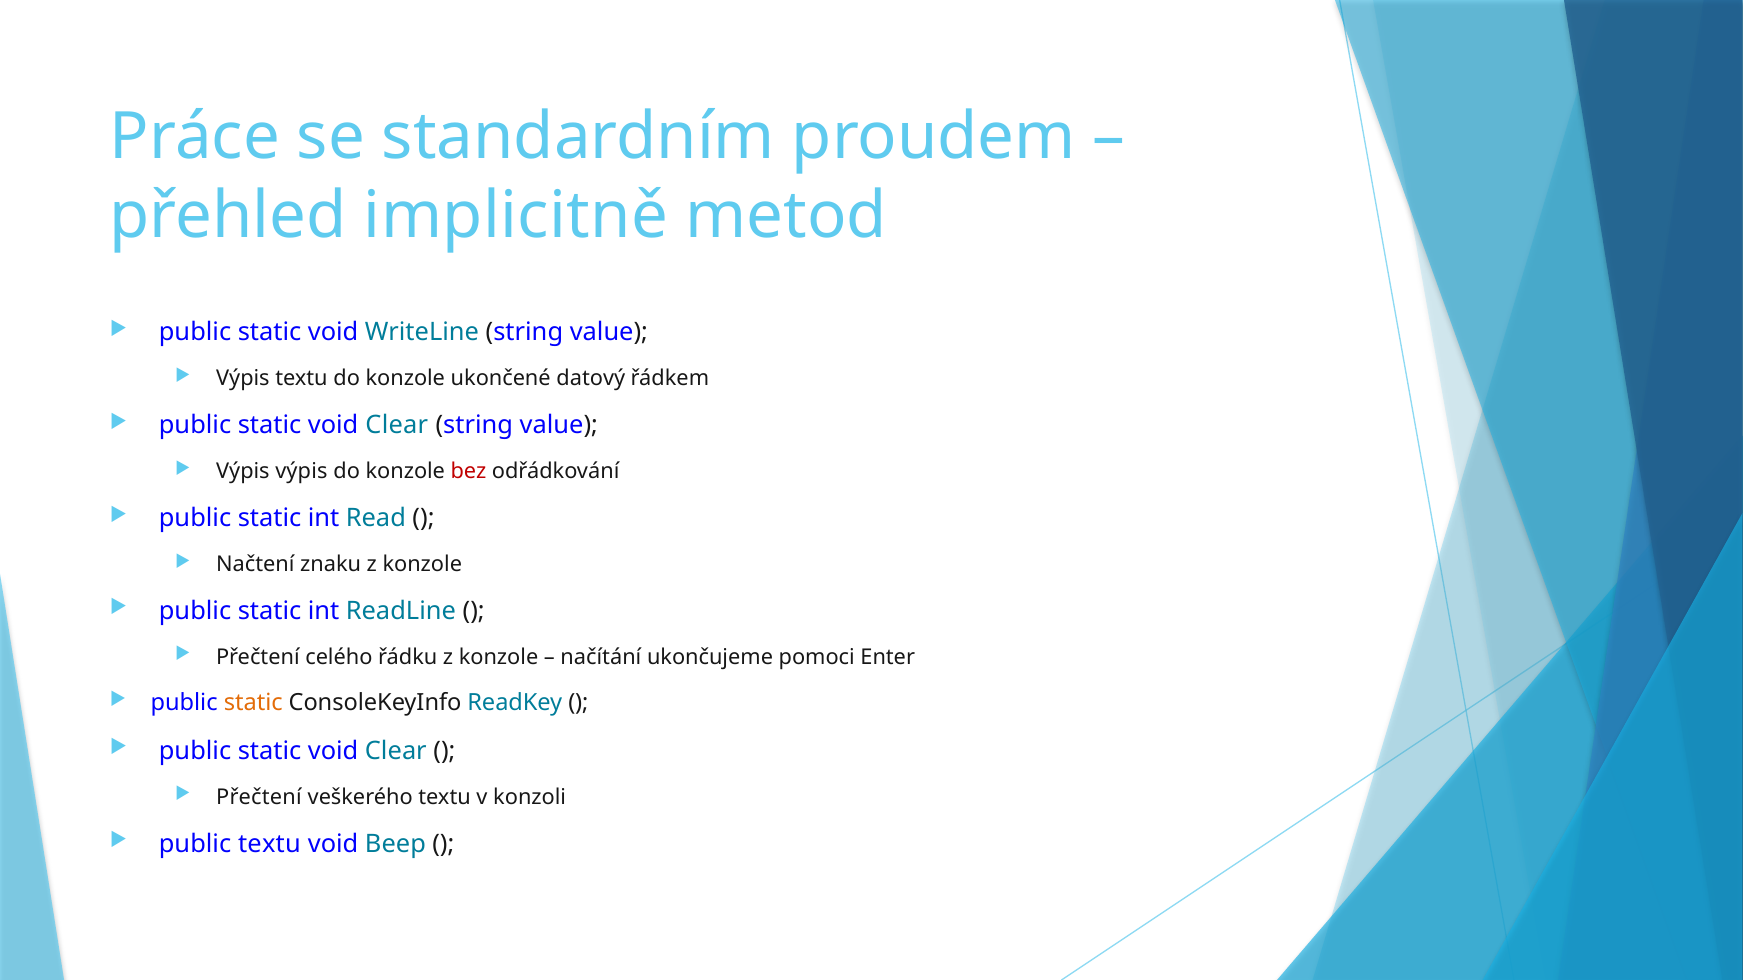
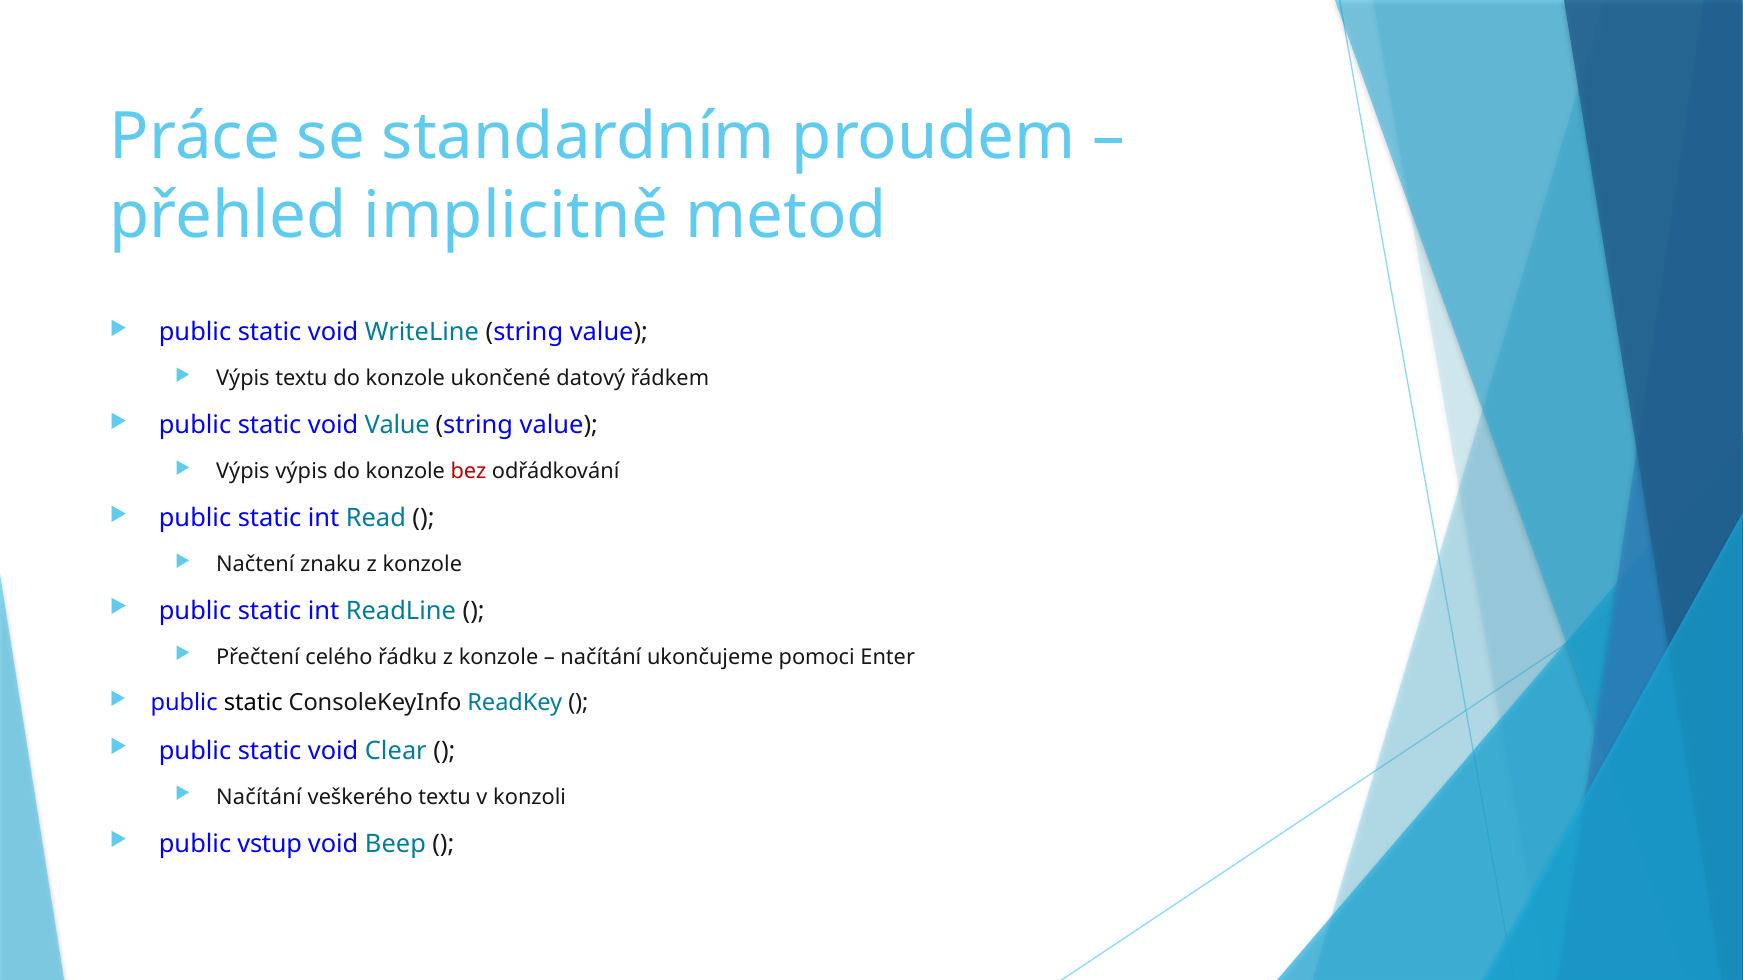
Clear: Clear -> Value (397, 425)
static colour: orange -> black (253, 703)
Přečtení: Přečtení -> Načítání (259, 797)
public textu: textu -> vstup (270, 844)
